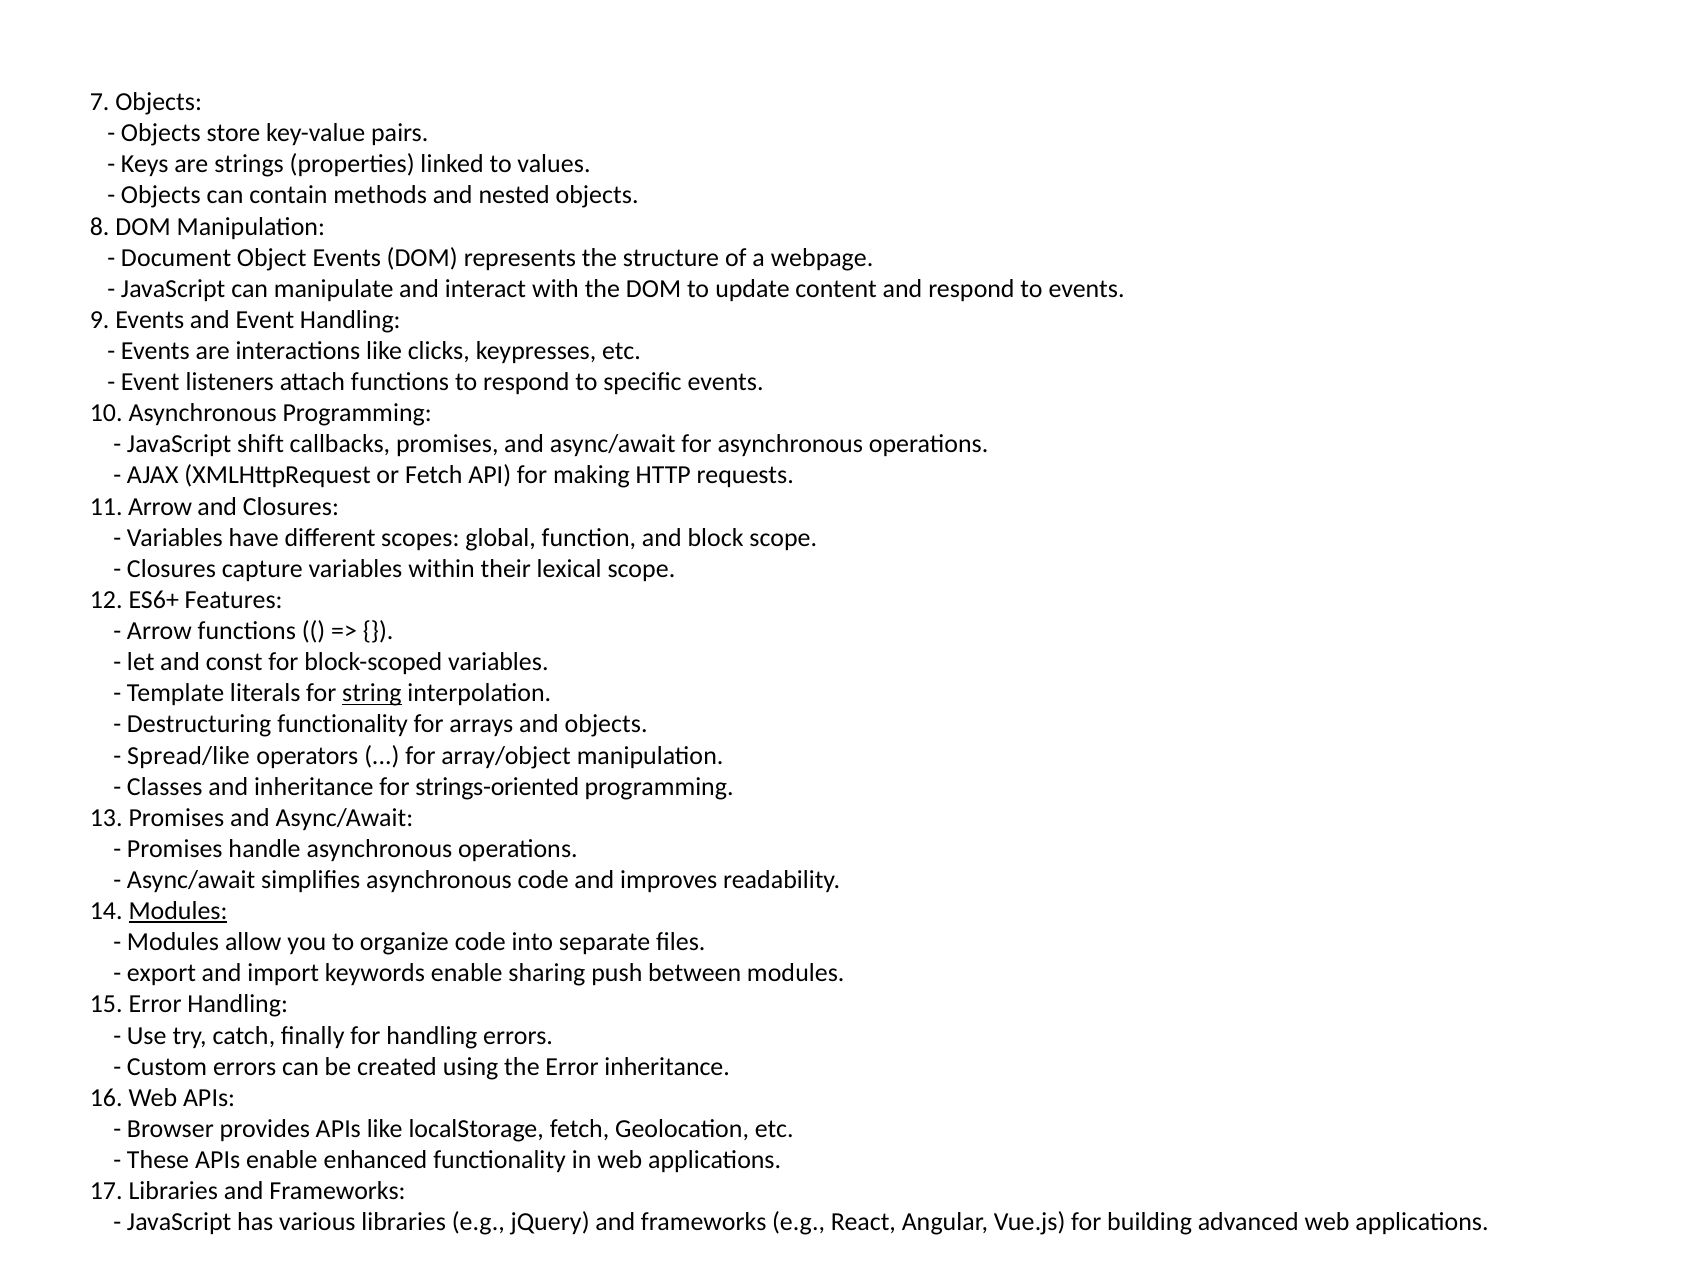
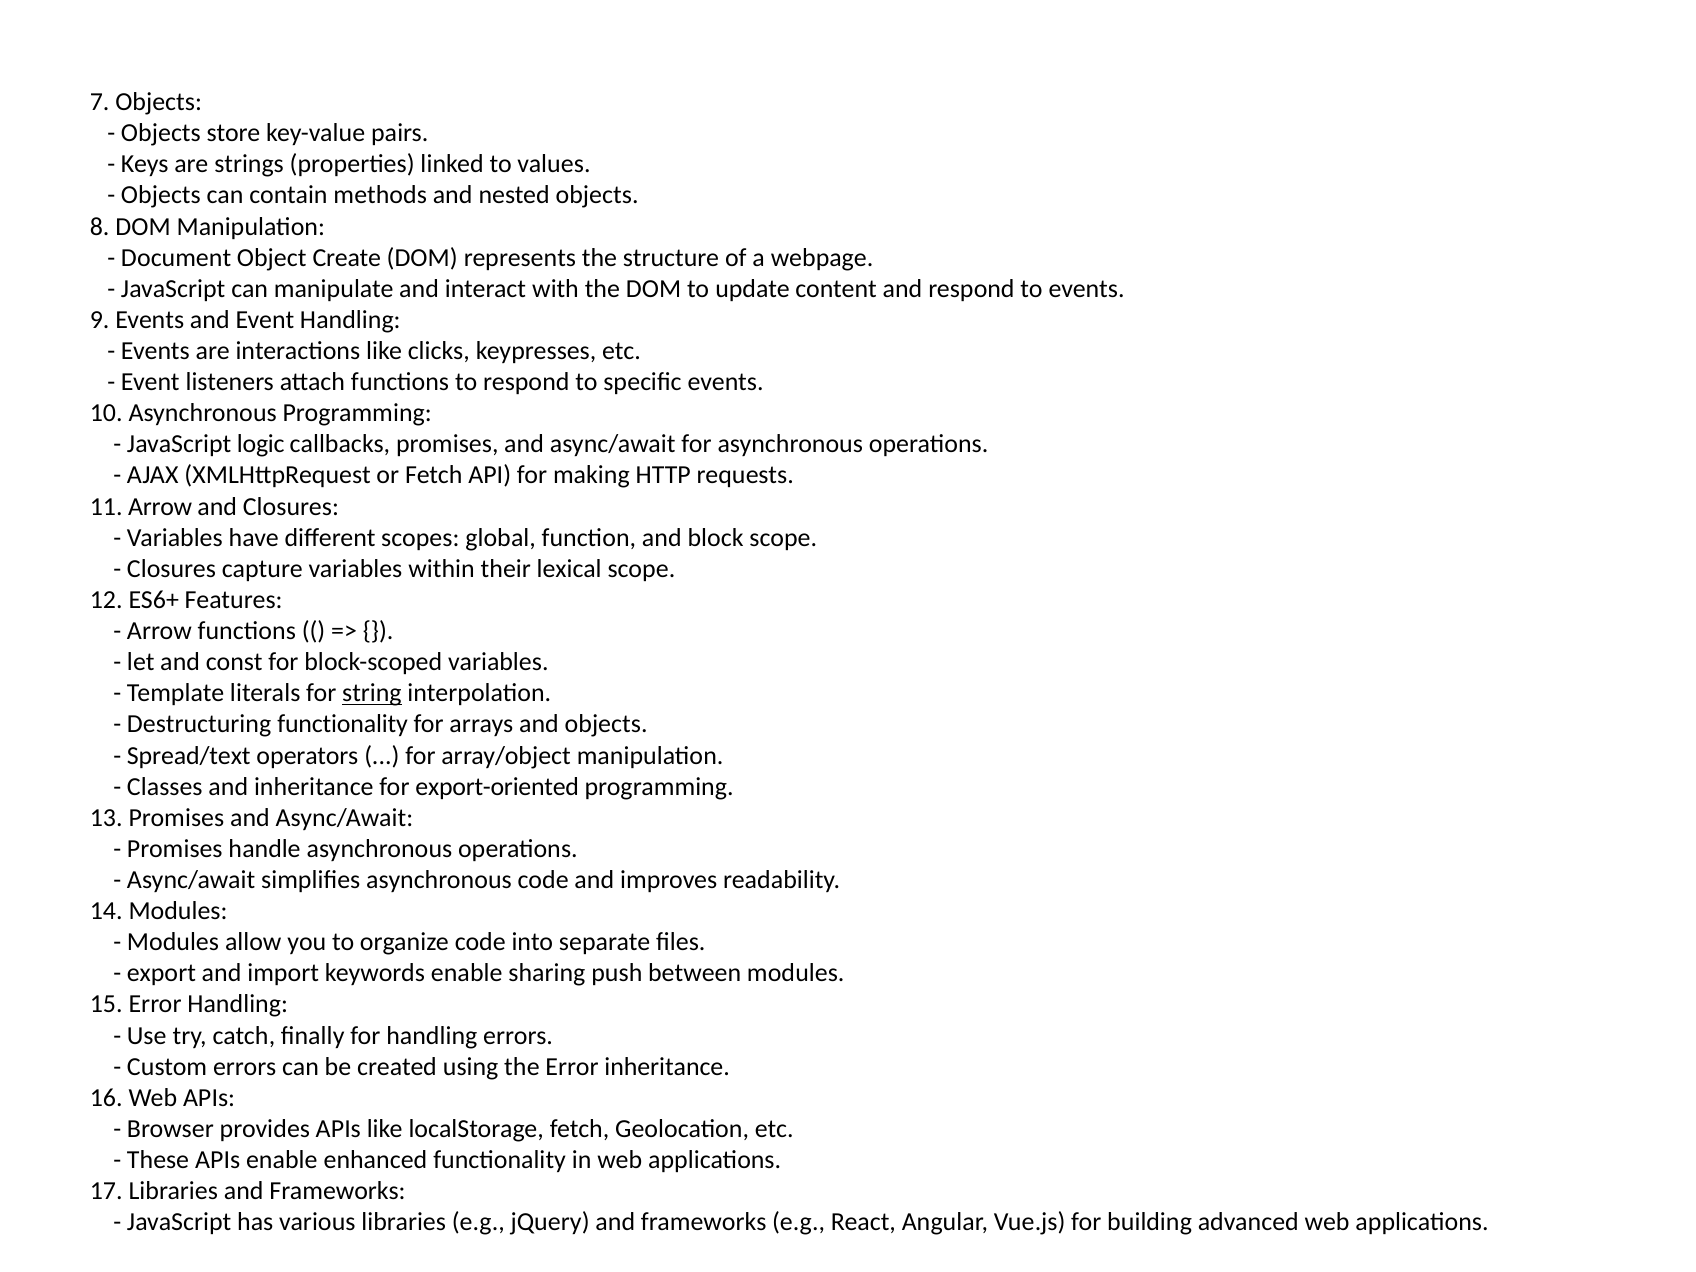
Object Events: Events -> Create (347, 258)
shift: shift -> logic (261, 444)
Spread/like: Spread/like -> Spread/text (189, 755)
strings-oriented: strings-oriented -> export-oriented (497, 787)
Modules underline: present -> none (178, 911)
